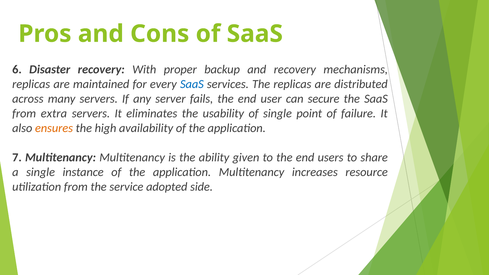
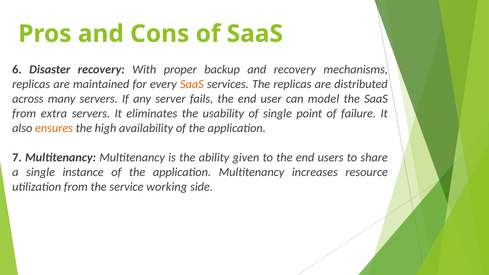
SaaS colour: blue -> orange (192, 84)
secure: secure -> model (324, 99)
adopted: adopted -> working (167, 187)
